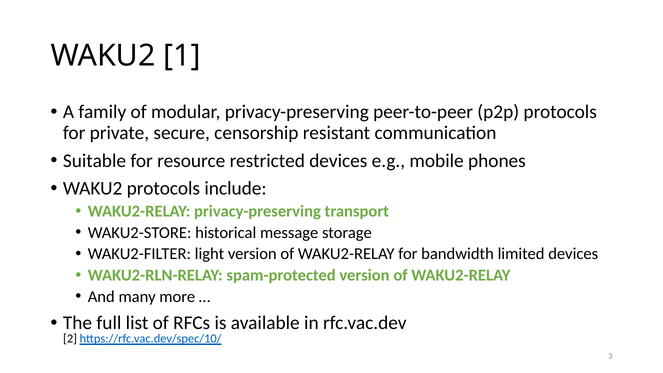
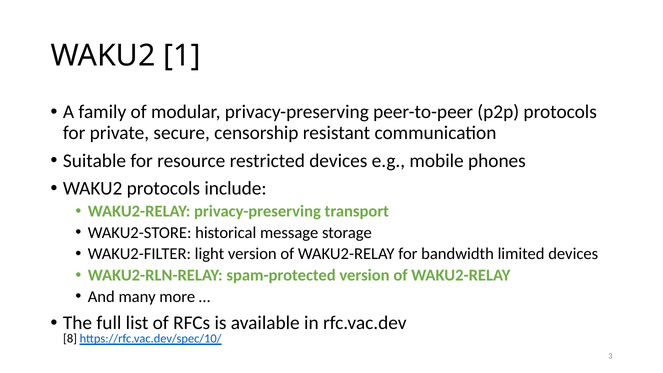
2: 2 -> 8 (70, 339)
